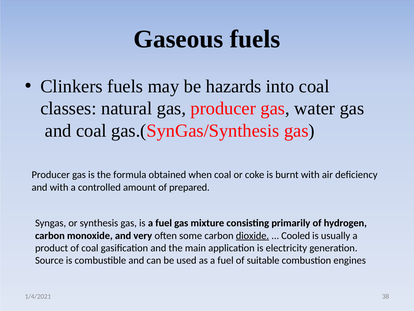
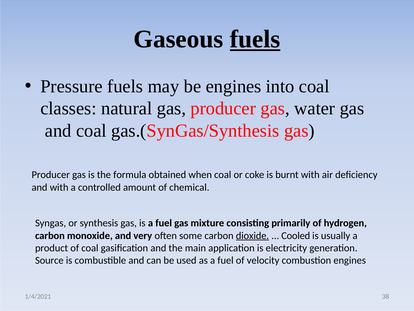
fuels underline: none -> present (255, 39)
Clinkers: Clinkers -> Pressure (72, 86)
be hazards: hazards -> engines (234, 86)
prepared: prepared -> chemical (189, 187)
suitable: suitable -> velocity (263, 260)
